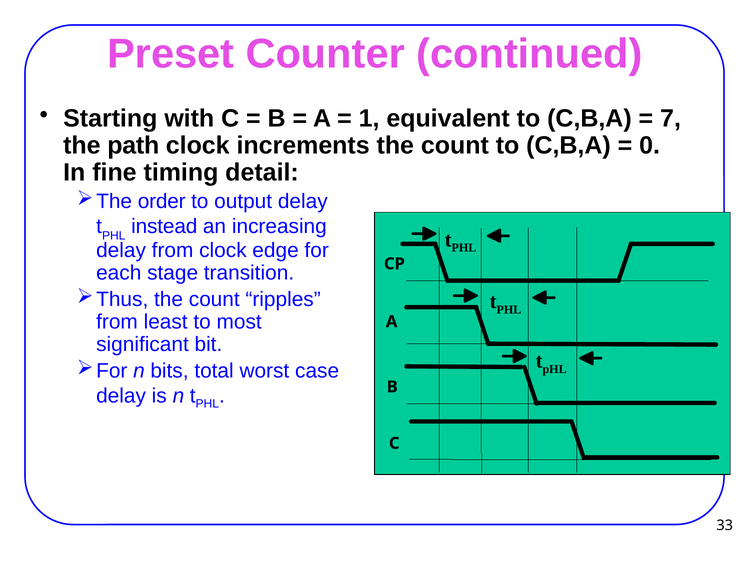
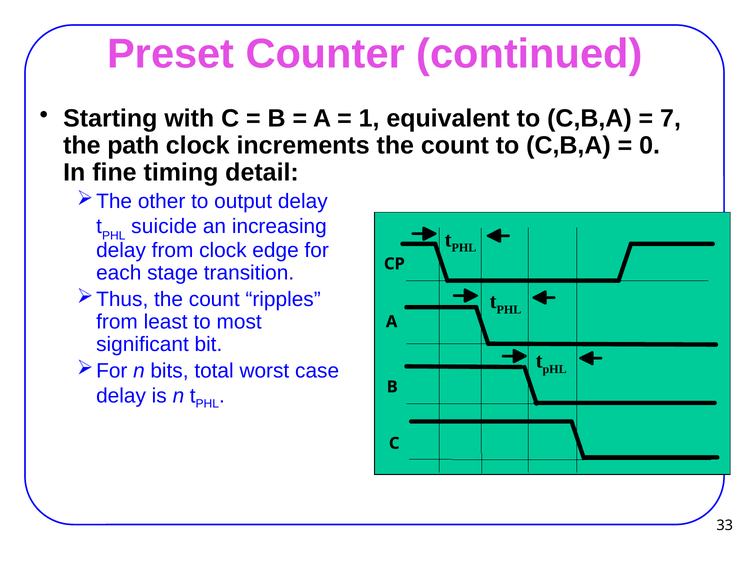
order: order -> other (162, 201)
instead: instead -> suicide (164, 226)
